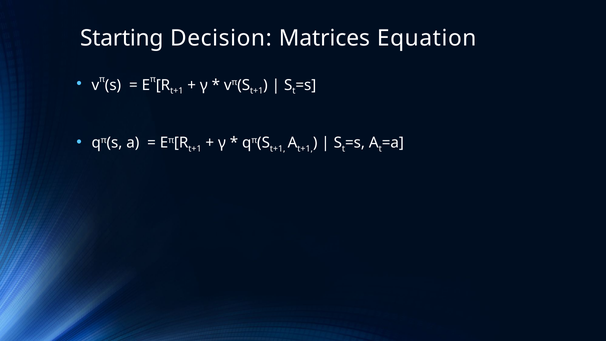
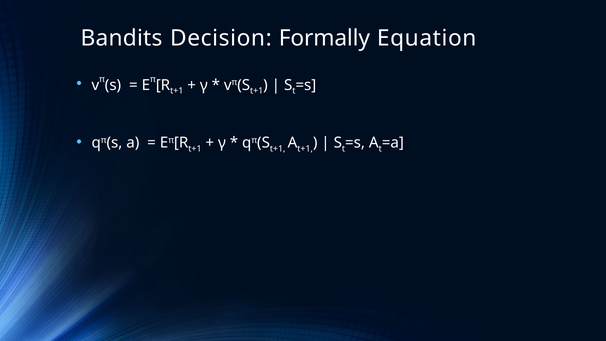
Starting: Starting -> Bandits (122, 38)
Matrices: Matrices -> Formally (324, 38)
